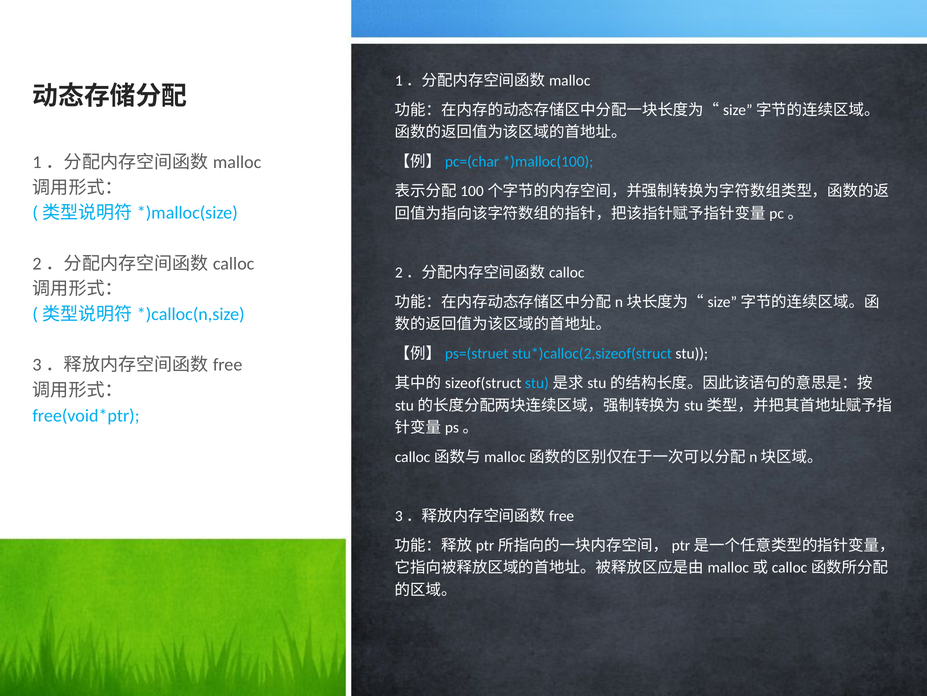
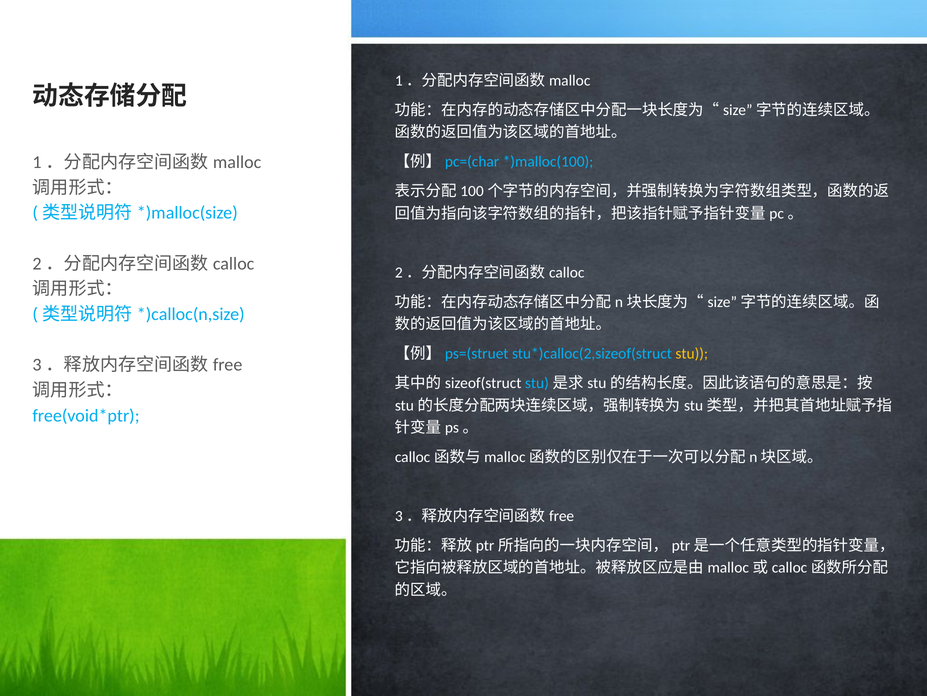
stu colour: white -> yellow (692, 353)
